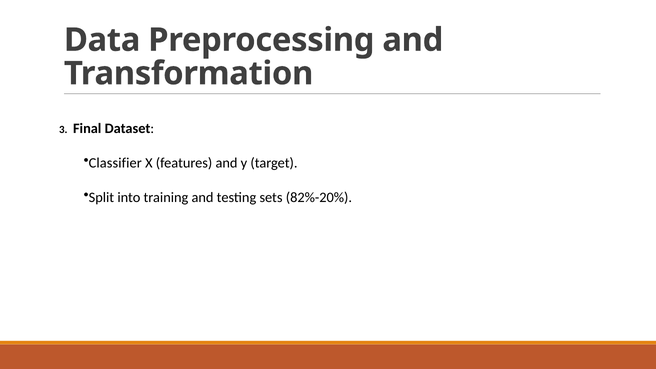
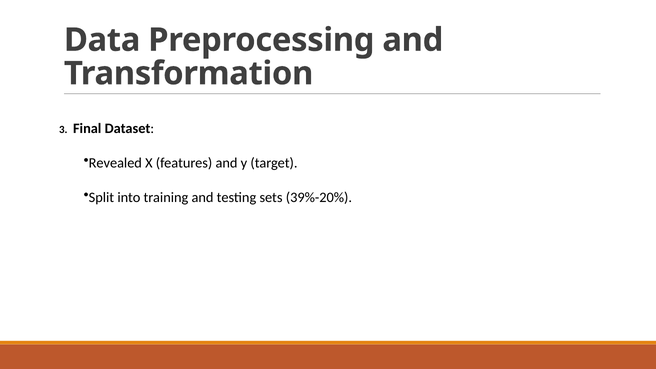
Classifier: Classifier -> Revealed (115, 163)
82%-20%: 82%-20% -> 39%-20% (319, 197)
